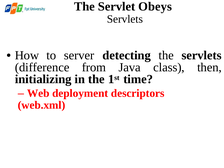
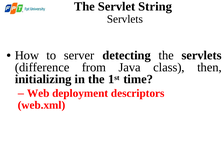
Obeys: Obeys -> String (155, 6)
